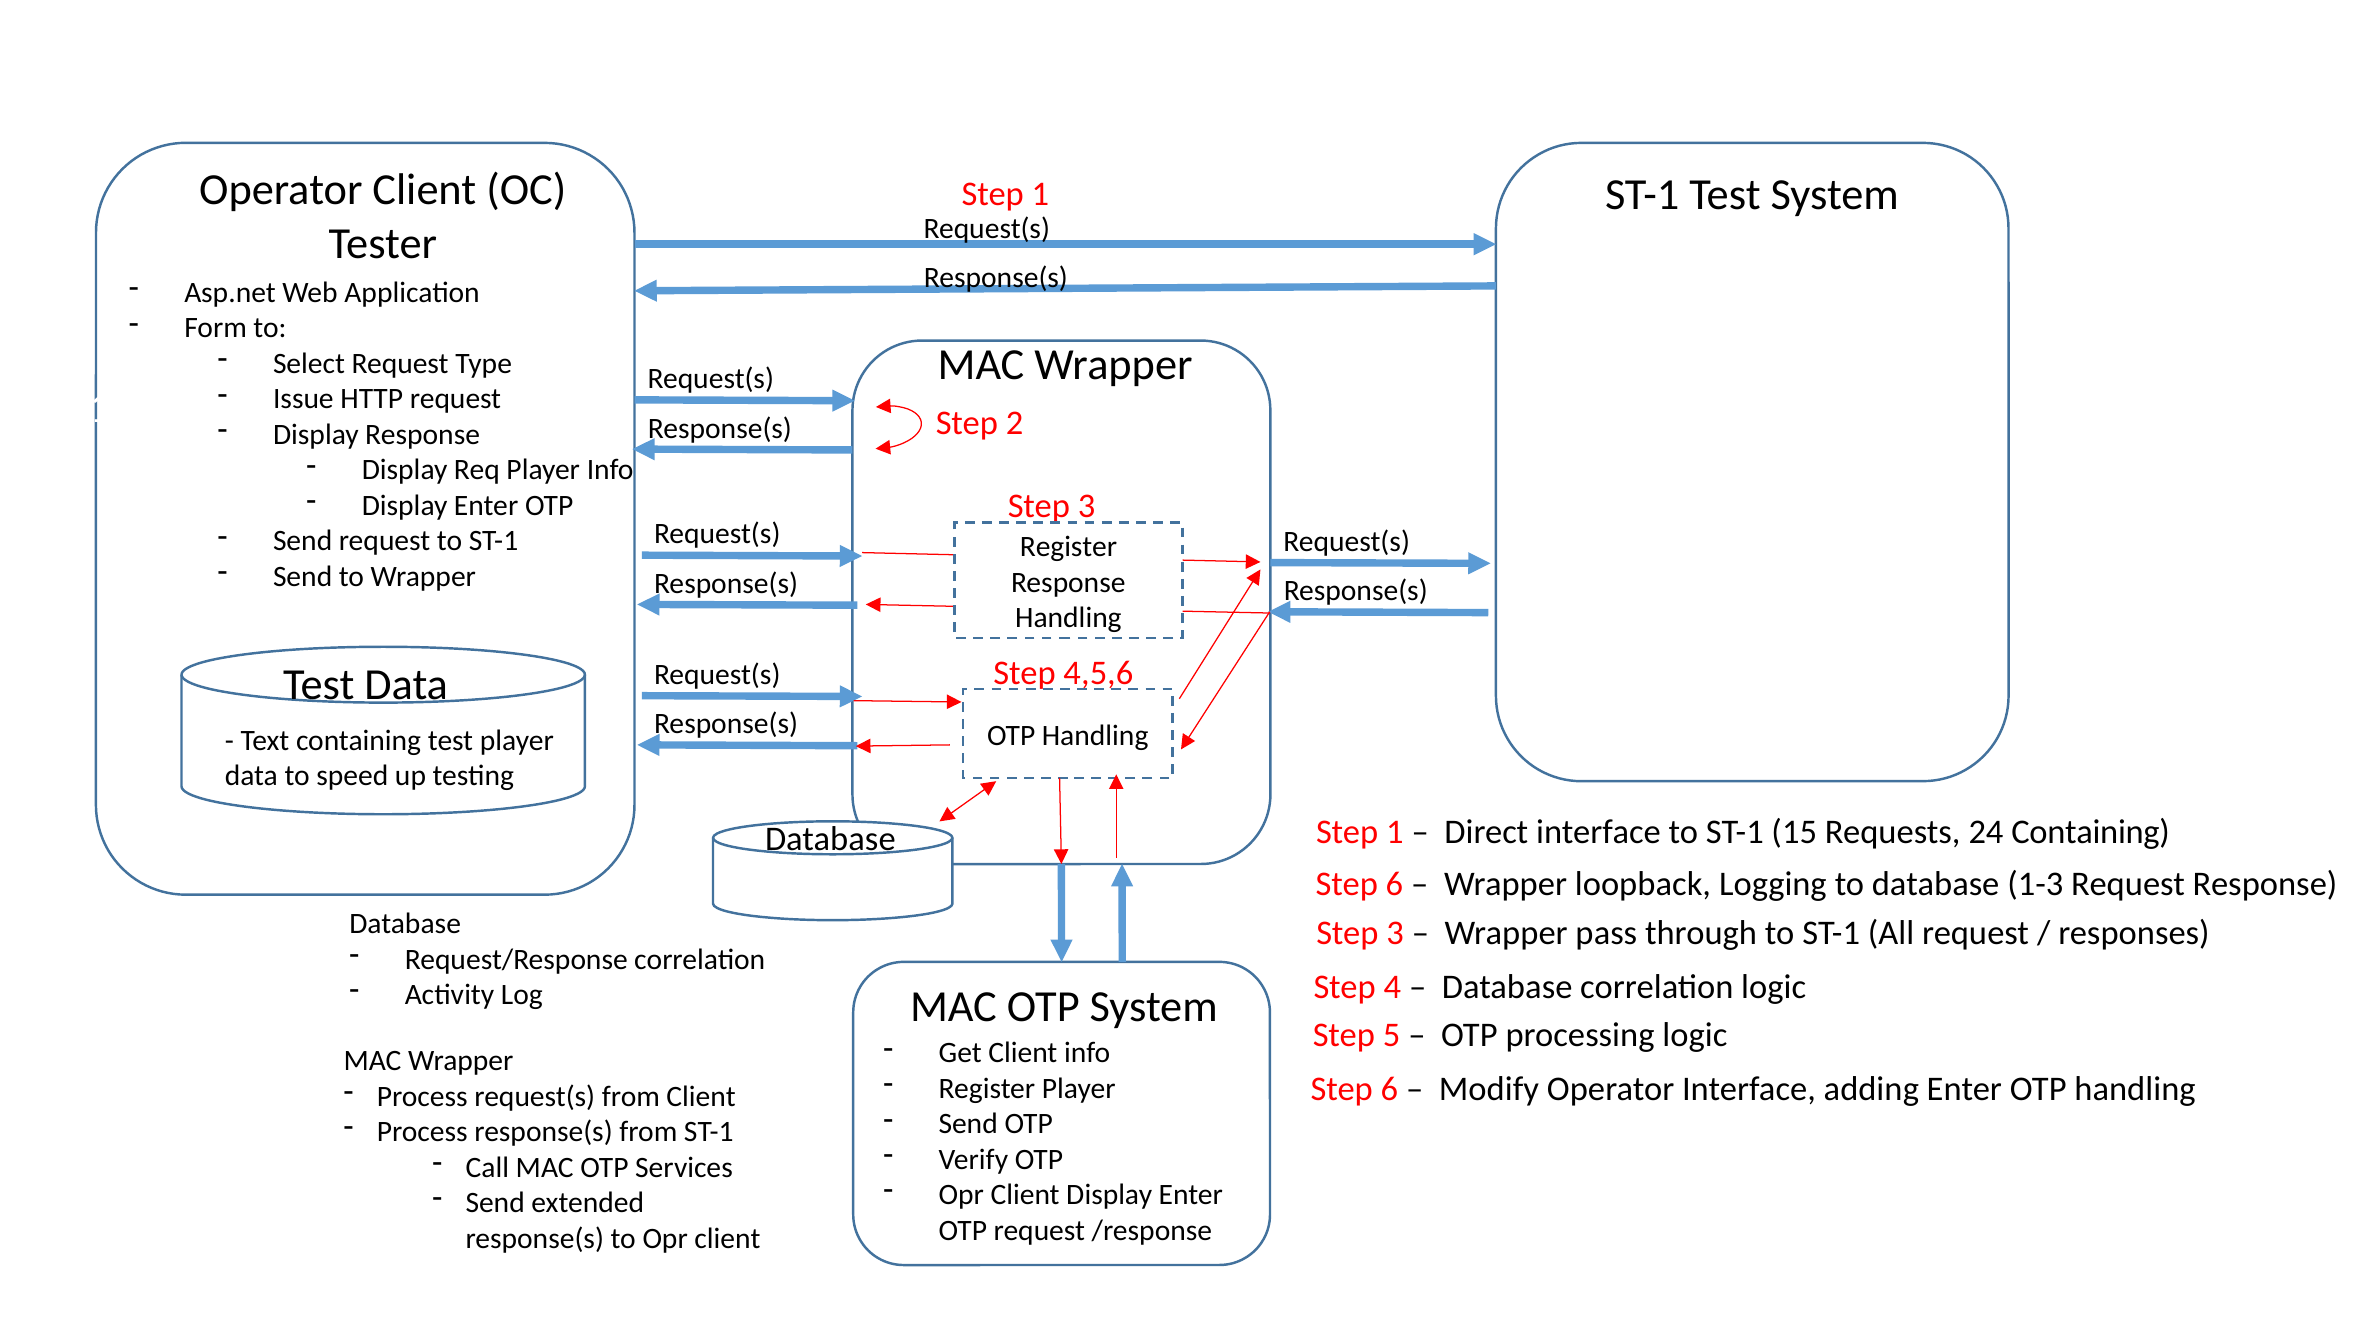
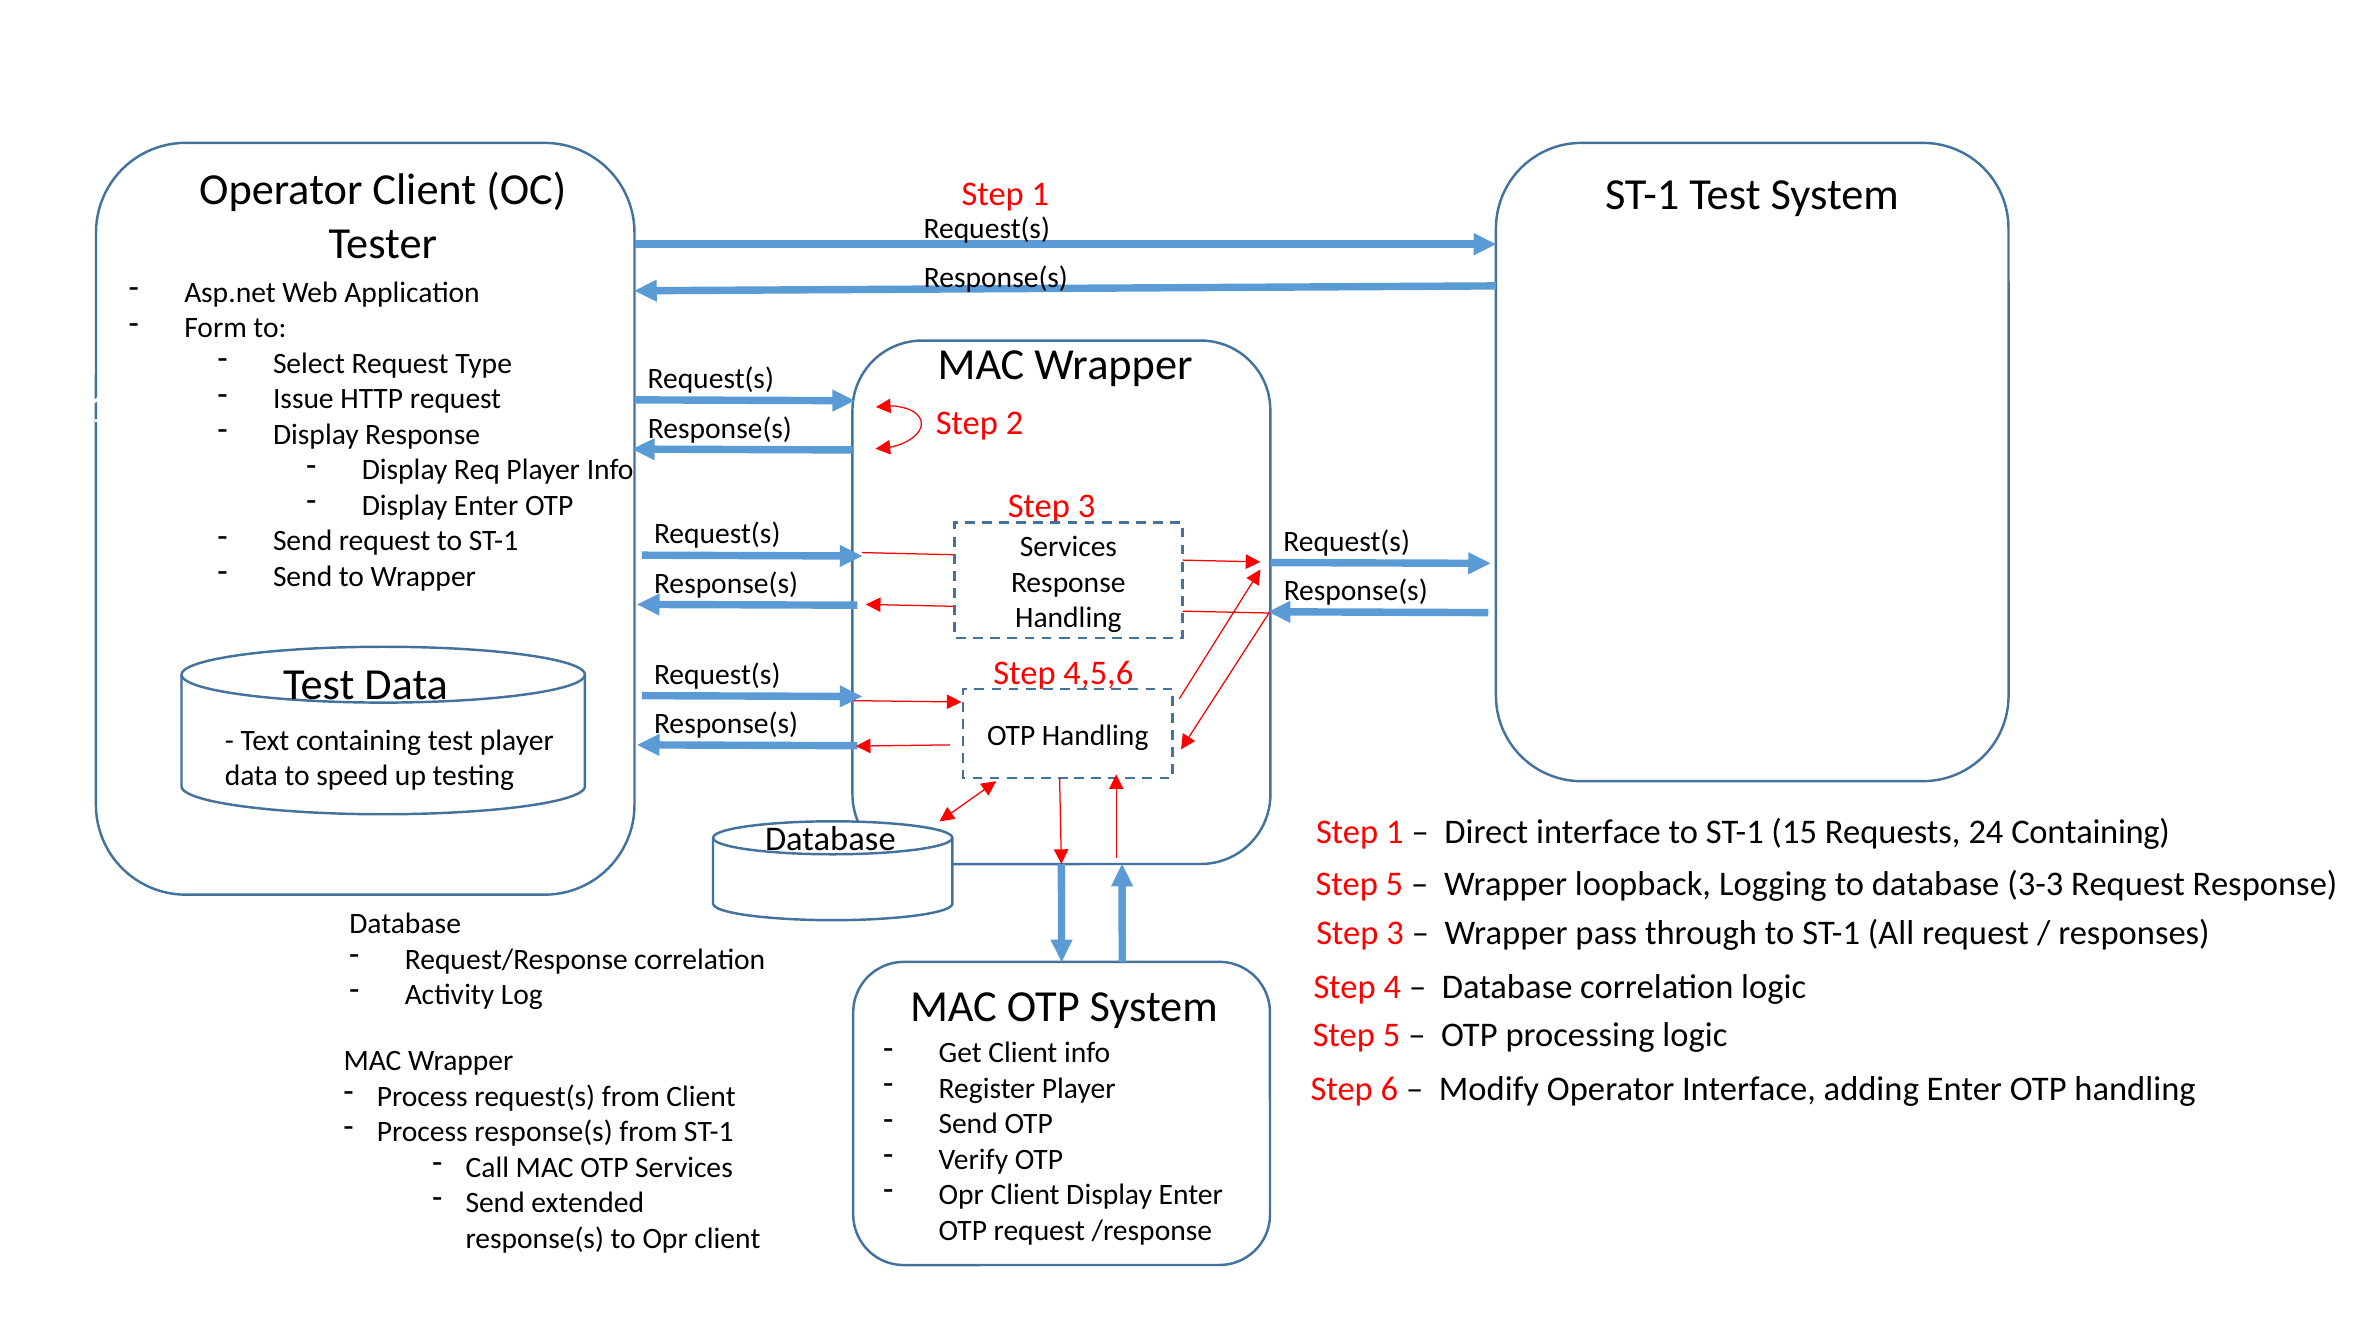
Register: Register -> Services (1068, 547)
6: 6 -> 5 (1394, 884)
1-3: 1-3 -> 3-3 (2035, 884)
